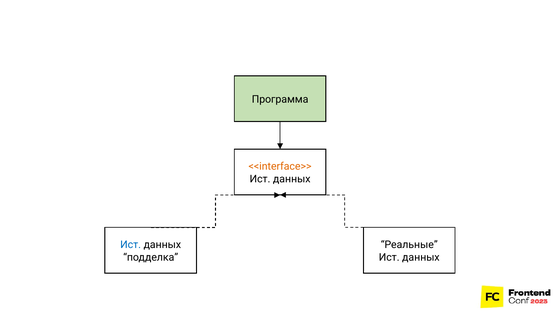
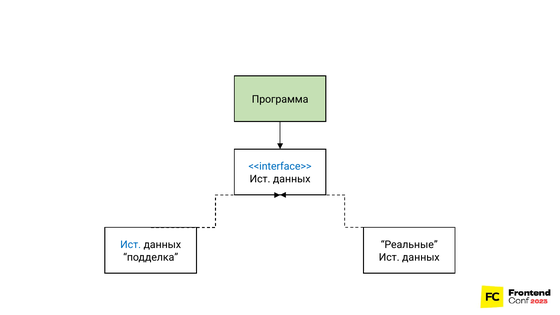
<<interface>> colour: orange -> blue (280, 166)
